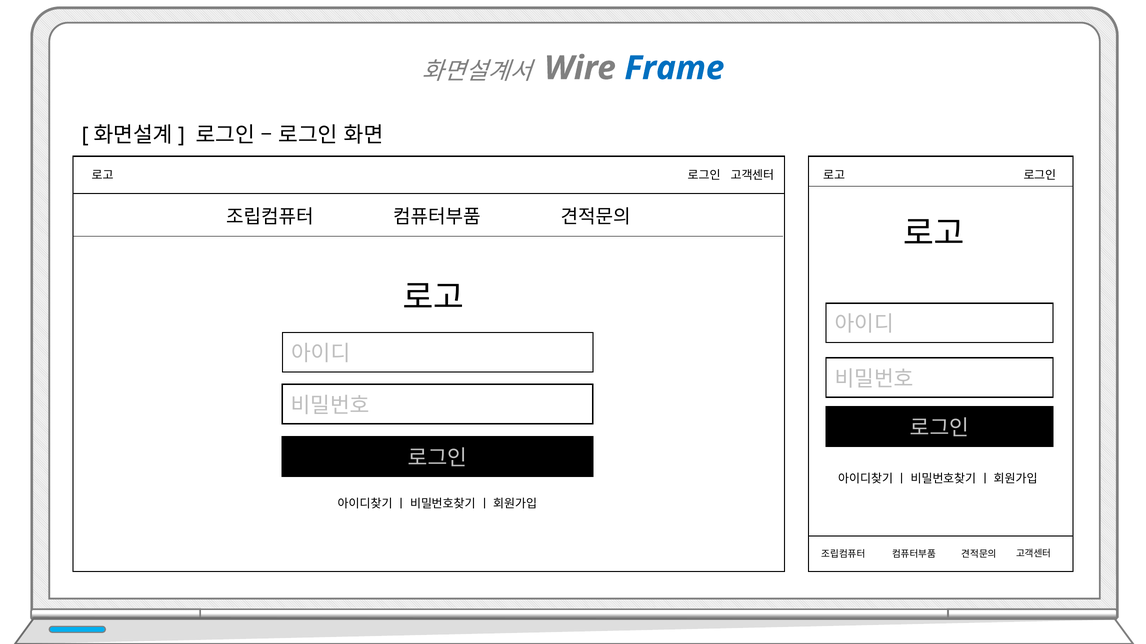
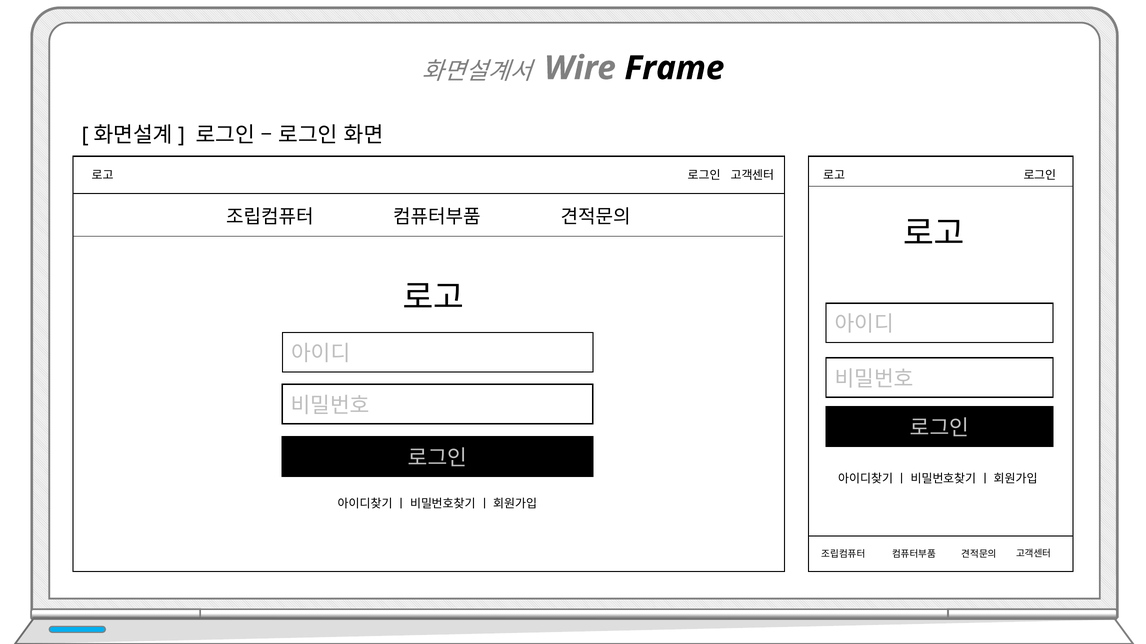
Frame colour: blue -> black (674, 68)
